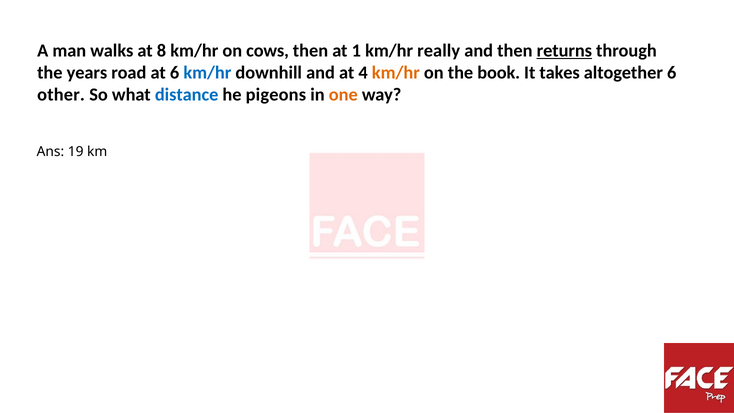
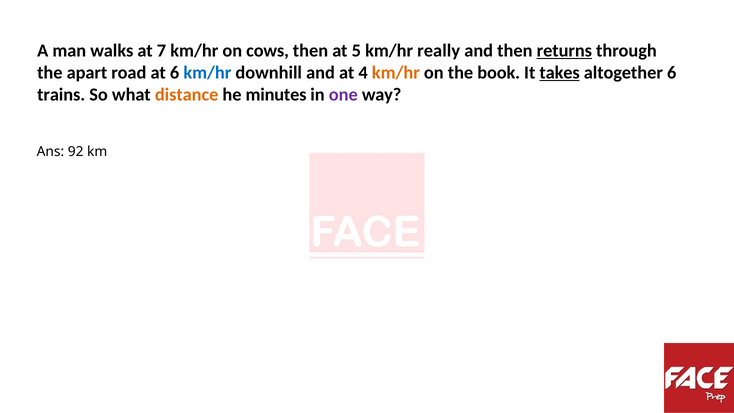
8: 8 -> 7 (161, 50)
1: 1 -> 5 (356, 50)
years: years -> apart (87, 73)
takes underline: none -> present (560, 73)
other: other -> trains (61, 95)
distance colour: blue -> orange (187, 95)
pigeons: pigeons -> minutes (276, 95)
one colour: orange -> purple (343, 95)
19: 19 -> 92 (76, 151)
